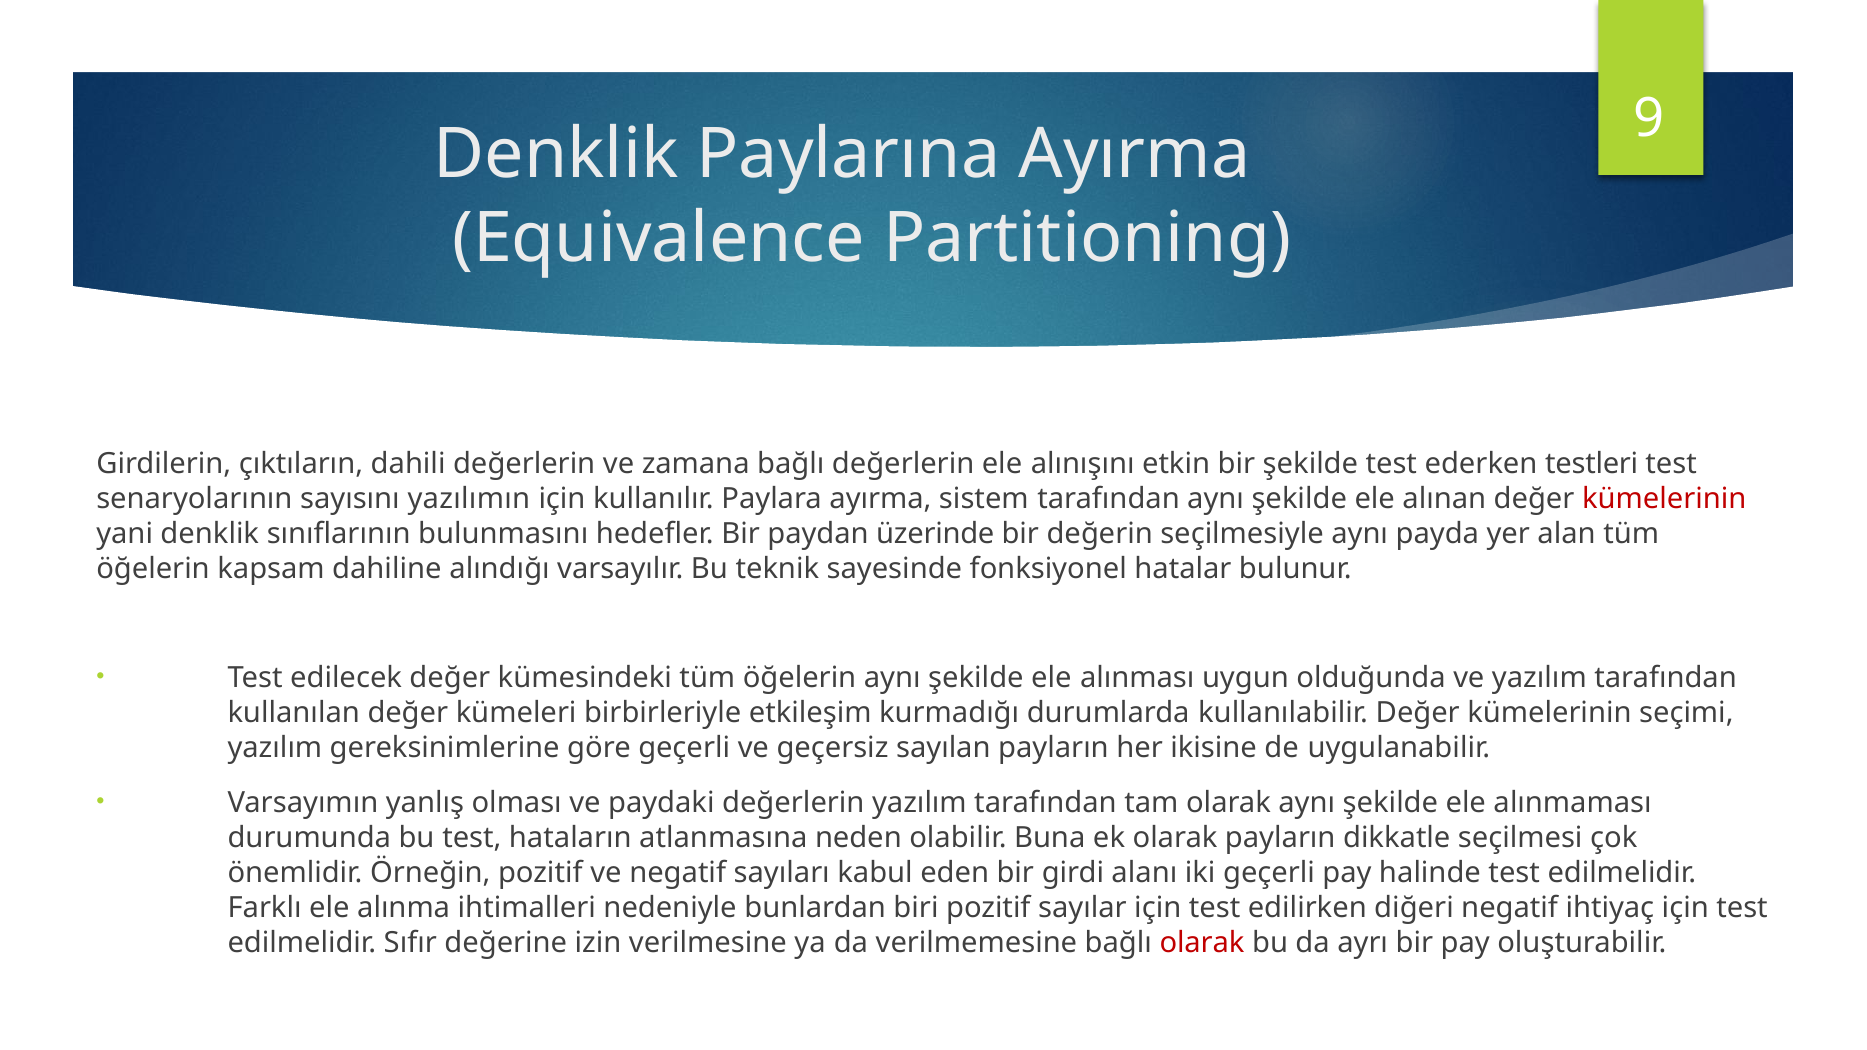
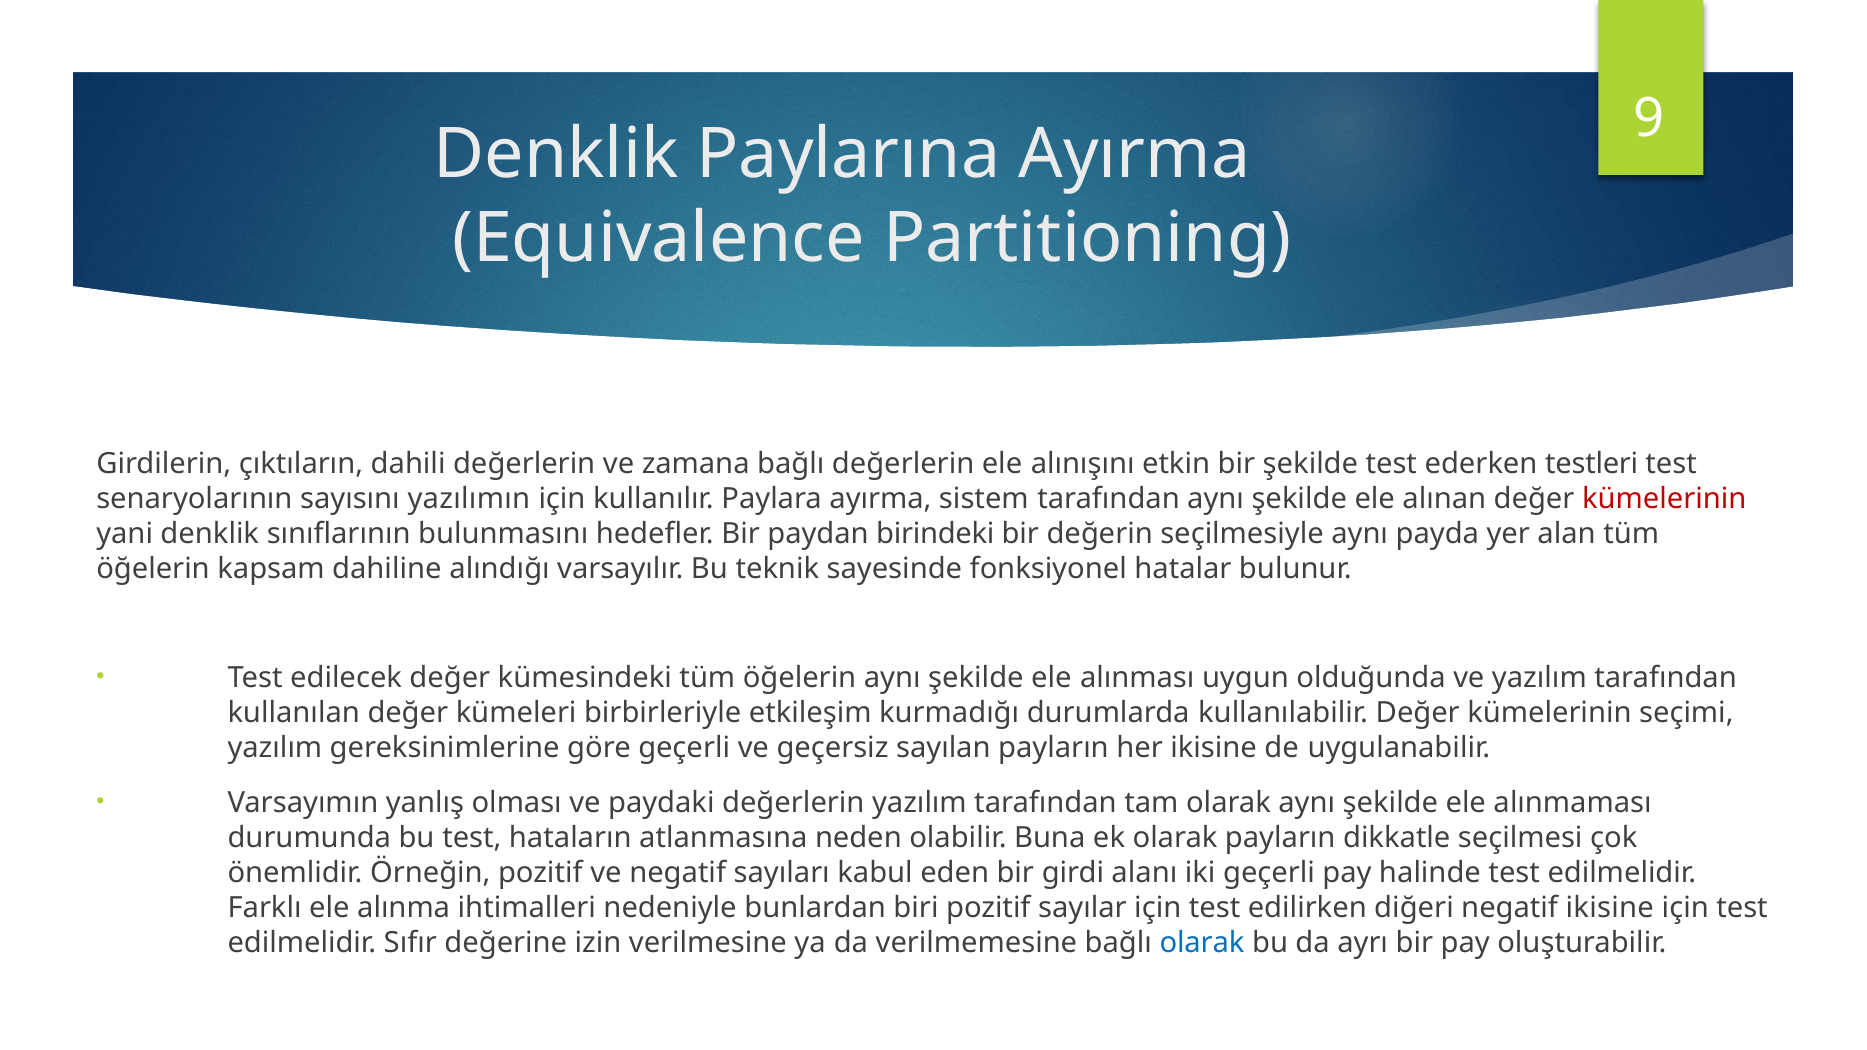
üzerinde: üzerinde -> birindeki (935, 534)
negatif ihtiyaç: ihtiyaç -> ikisine (1610, 908)
olarak colour: red -> blue (1202, 943)
